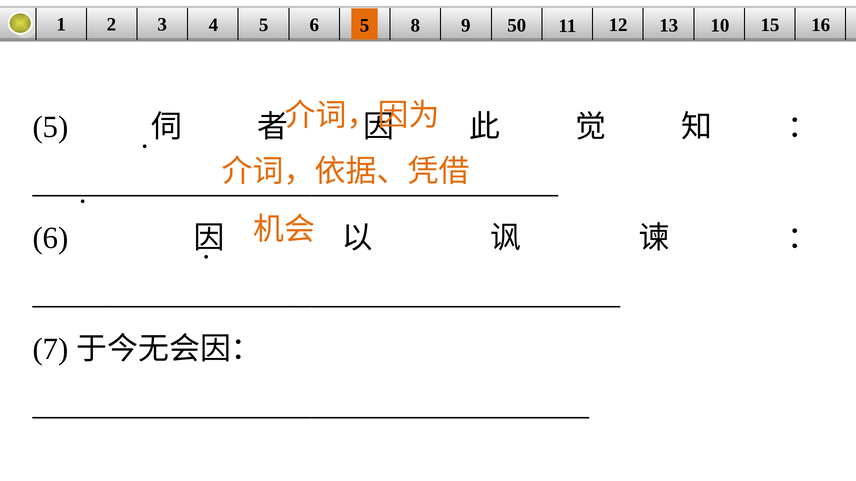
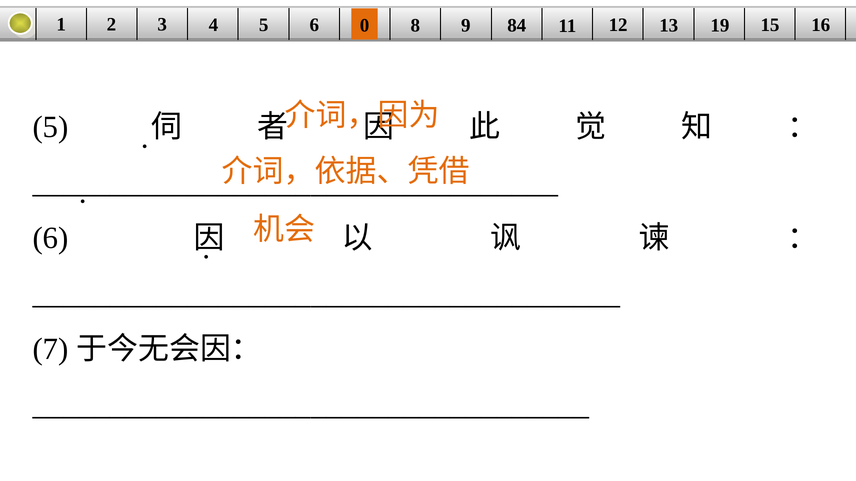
6 5: 5 -> 0 (365, 25)
50: 50 -> 84 (517, 26)
10: 10 -> 19 (720, 25)
